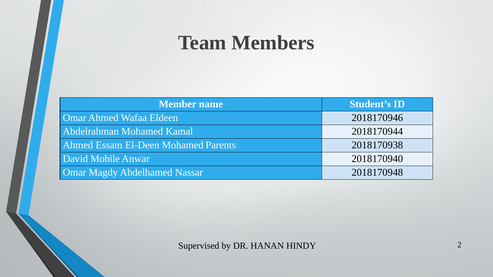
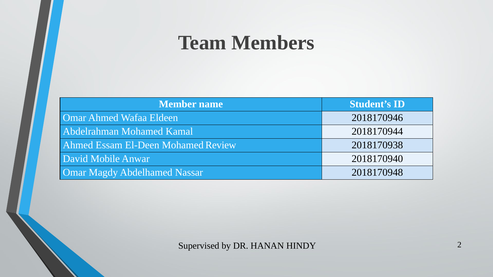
Parents: Parents -> Review (221, 145)
